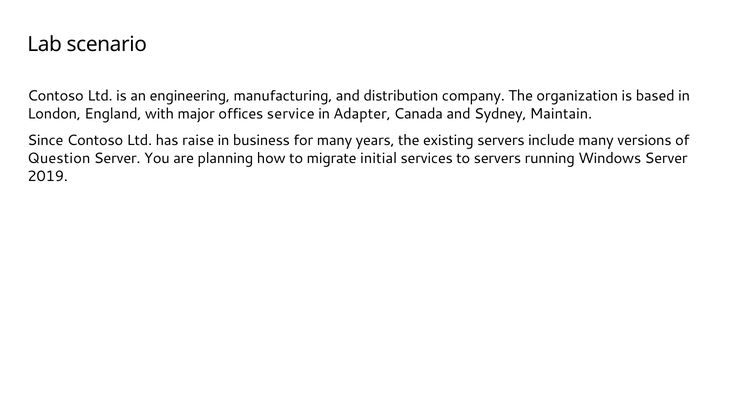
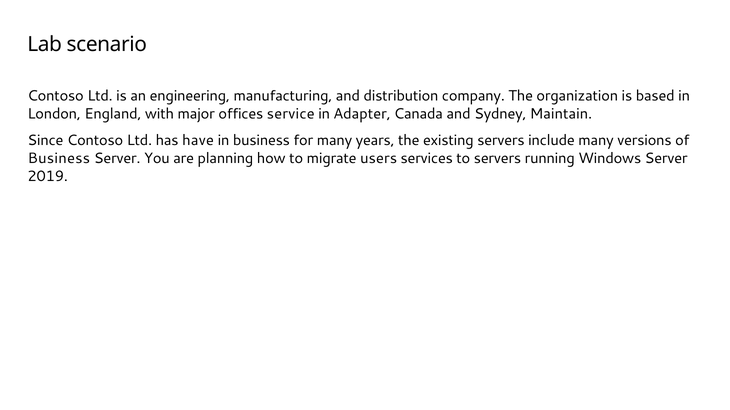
raise: raise -> have (198, 141)
Question: Question -> Business (59, 159)
initial: initial -> users (379, 159)
